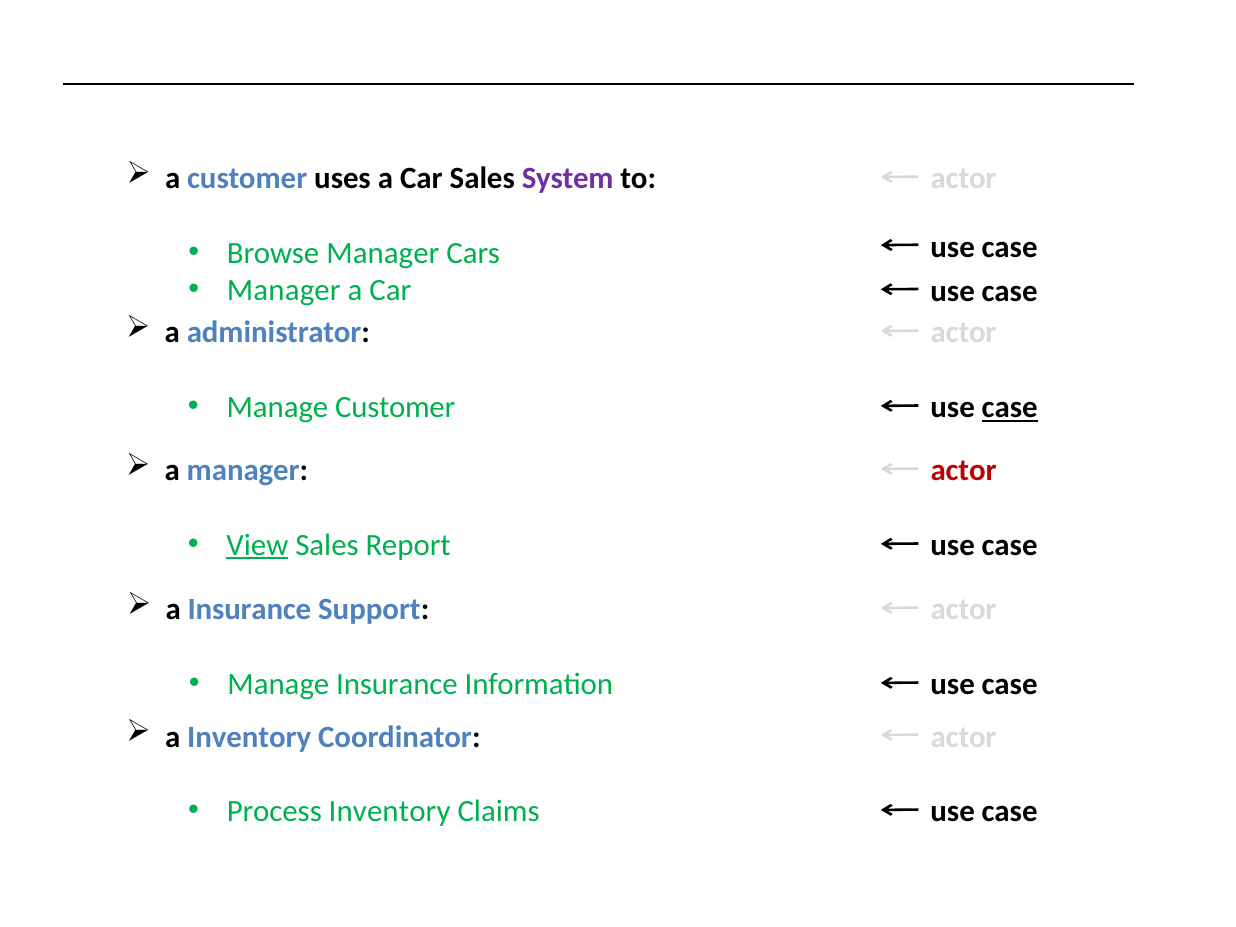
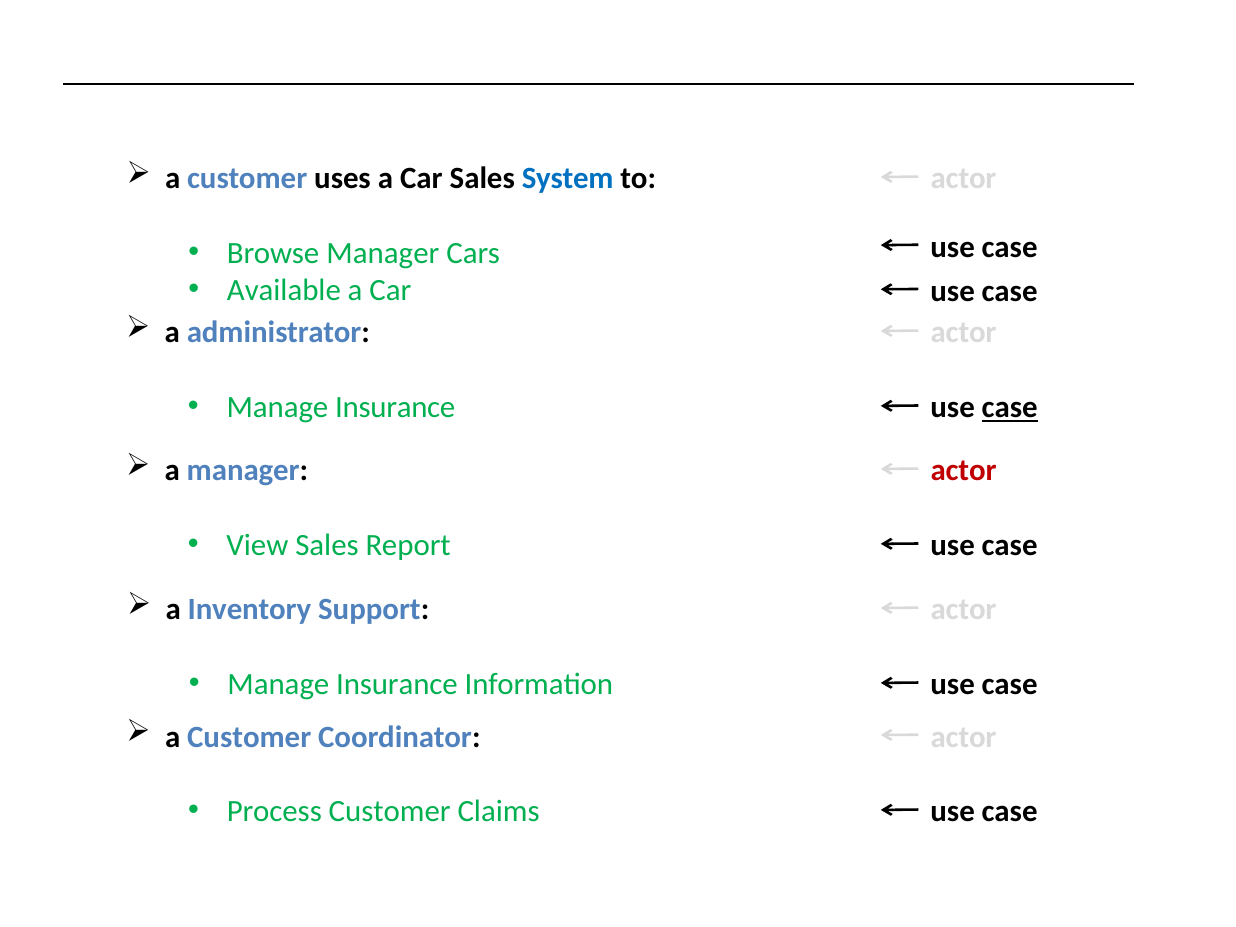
System colour: purple -> blue (568, 179)
Manager: Manager -> Available (284, 290)
Customer: Customer -> Insurance (395, 407)
View underline: present -> none (257, 545)
a Insurance: Insurance -> Inventory (249, 610)
Inventory: Inventory -> Customer (249, 737)
Process Inventory: Inventory -> Customer (390, 811)
